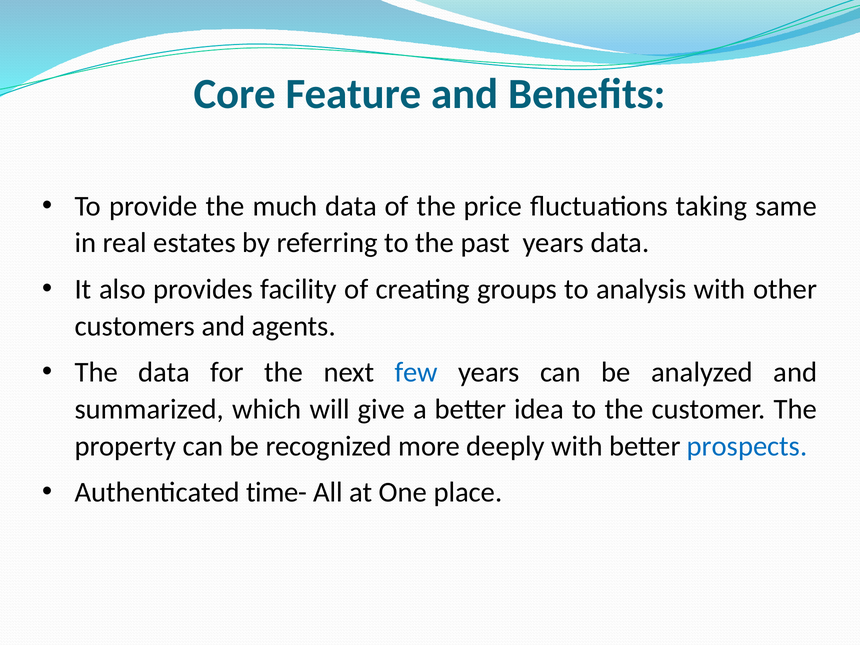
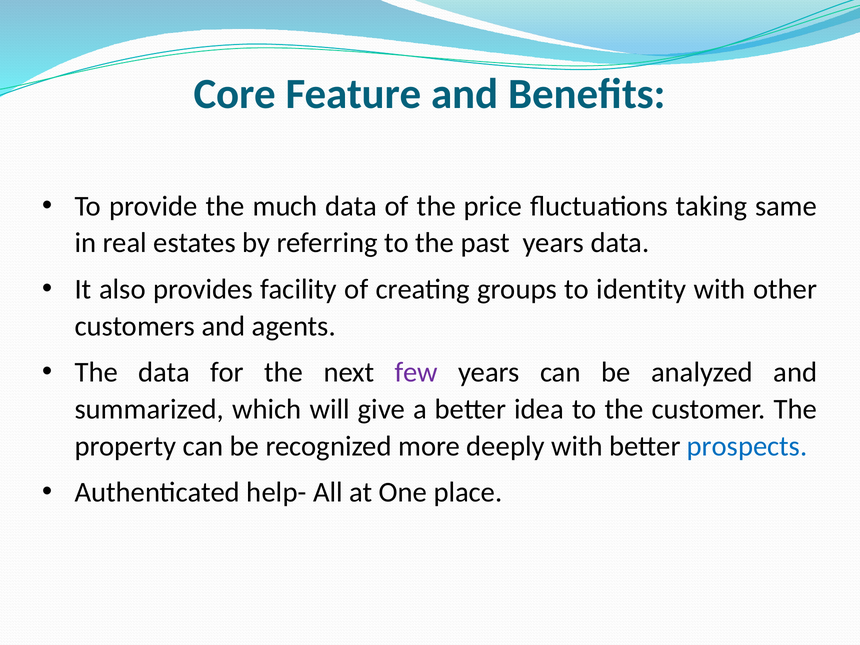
analysis: analysis -> identity (641, 289)
few colour: blue -> purple (416, 372)
time-: time- -> help- (276, 492)
